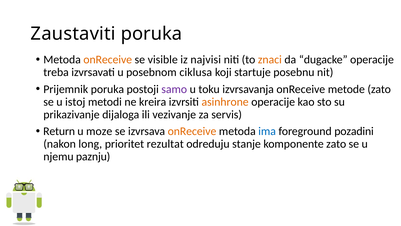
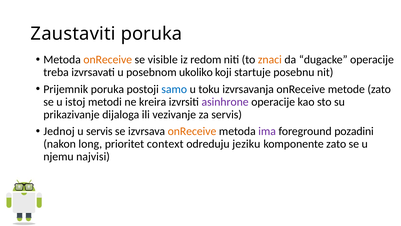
najvisi: najvisi -> redom (206, 60)
ciklusa: ciklusa -> ukoliko (196, 72)
samo colour: purple -> blue (174, 89)
asinhrone colour: orange -> purple (225, 102)
Return: Return -> Jednoj (59, 131)
u moze: moze -> servis (99, 131)
ima colour: blue -> purple (267, 131)
rezultat: rezultat -> context (165, 144)
stanje: stanje -> jeziku (246, 144)
paznju: paznju -> najvisi (93, 156)
